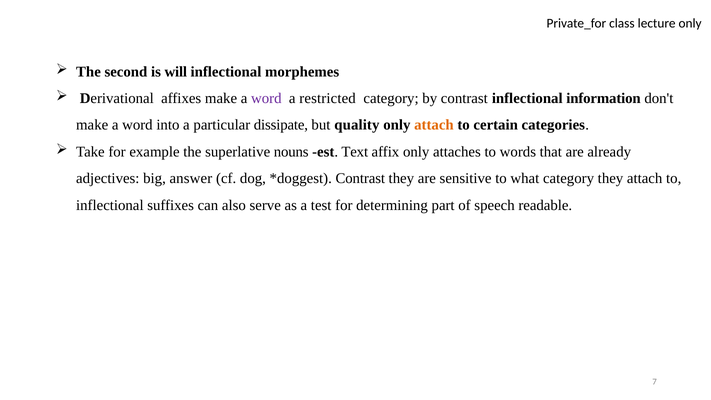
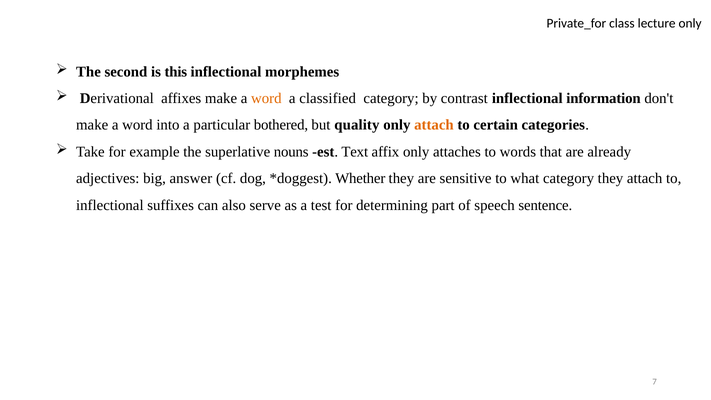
will: will -> this (176, 72)
word colour: purple -> orange (266, 98)
restricted: restricted -> classified (328, 98)
dissipate: dissipate -> bothered (281, 125)
Contrast: Contrast -> Whether (360, 178)
readable: readable -> sentence (545, 205)
